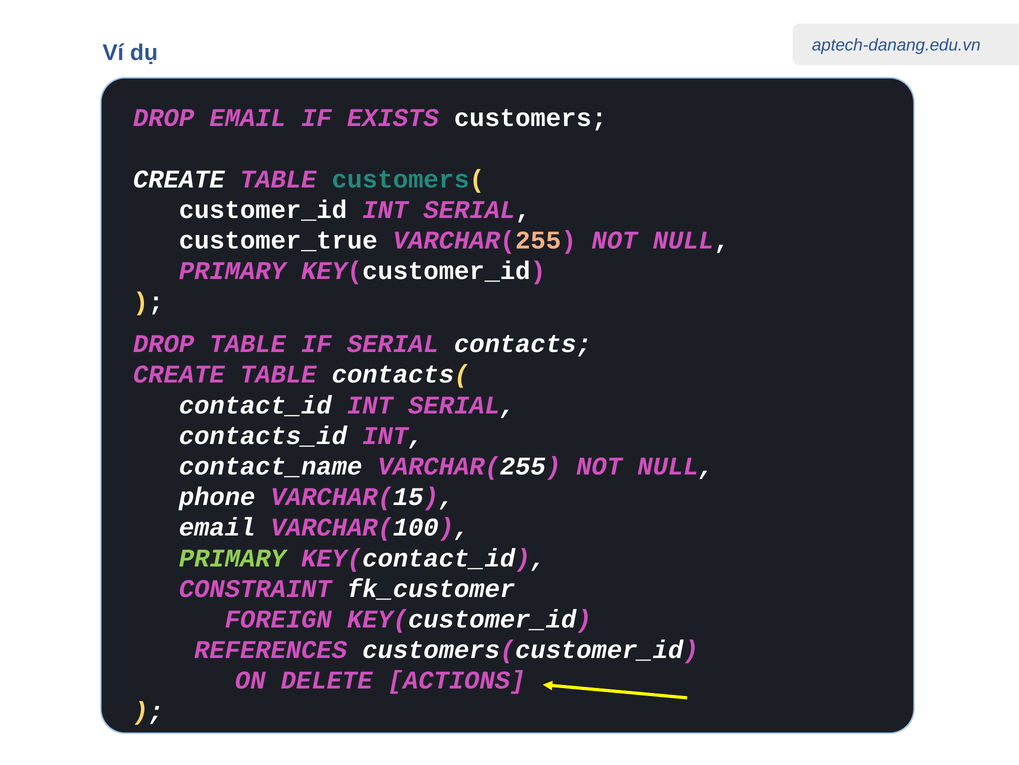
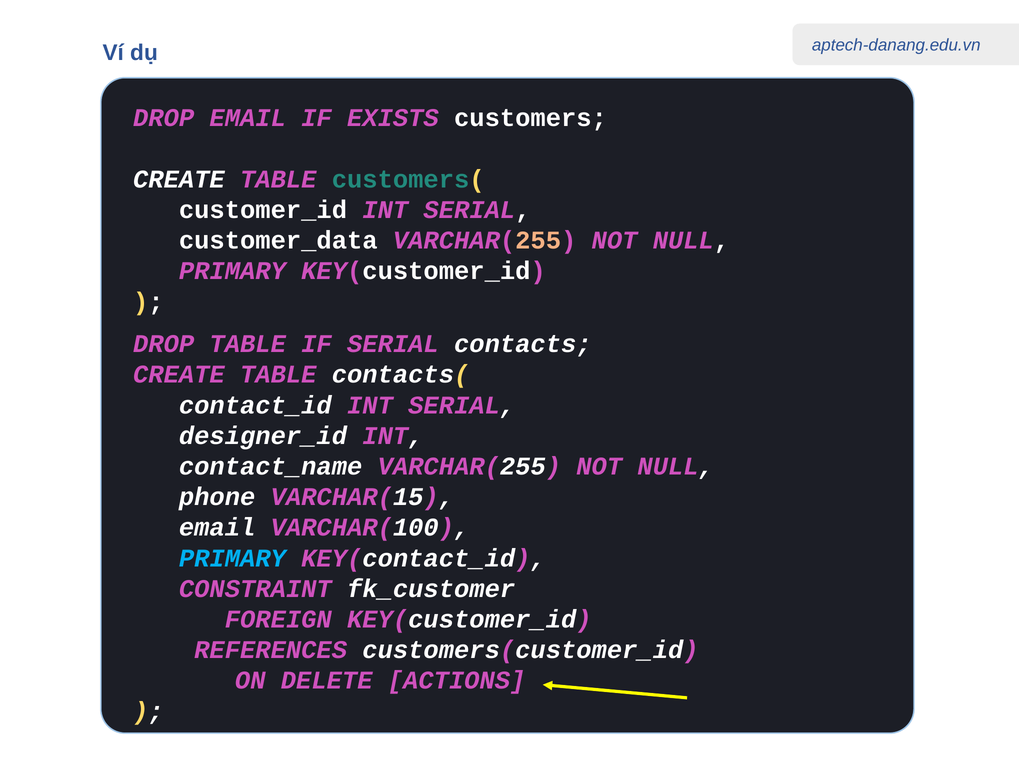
customer_true: customer_true -> customer_data (278, 240)
contacts_id: contacts_id -> designer_id (263, 435)
PRIMARY colour: light green -> light blue (232, 558)
